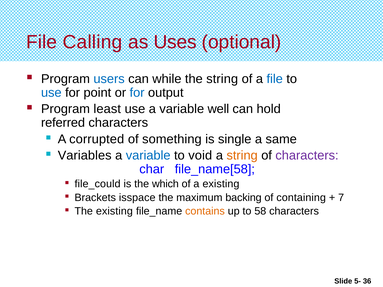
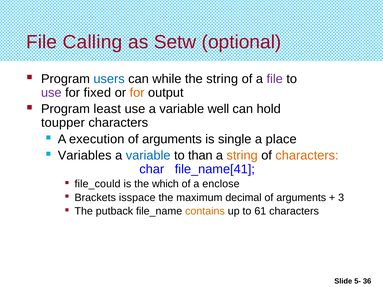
Uses: Uses -> Setw (175, 42)
file colour: blue -> purple (275, 79)
use colour: blue -> purple (51, 93)
point: point -> fixed (97, 93)
for colour: blue -> orange (137, 93)
referred: referred -> toupper (63, 123)
corrupted: corrupted -> execution (97, 139)
something: something -> arguments (172, 139)
same: same -> place (281, 139)
void: void -> than (200, 156)
characters colour: purple -> orange (307, 156)
file_name[58: file_name[58 -> file_name[41 (215, 169)
a existing: existing -> enclose (221, 184)
backing: backing -> decimal (244, 198)
containing: containing -> arguments (301, 198)
7: 7 -> 3 (341, 198)
The existing: existing -> putback (114, 211)
58: 58 -> 61 (260, 211)
